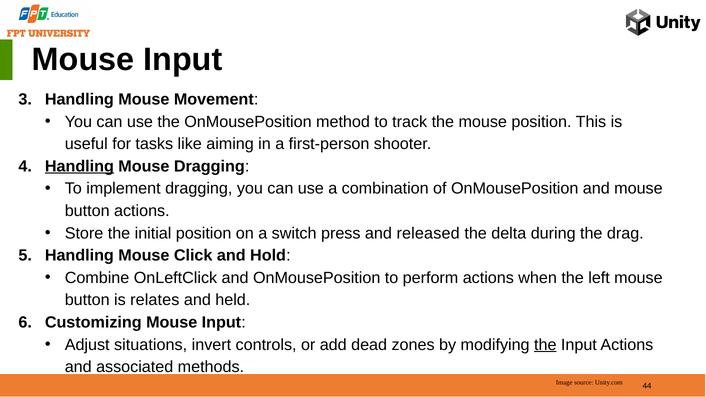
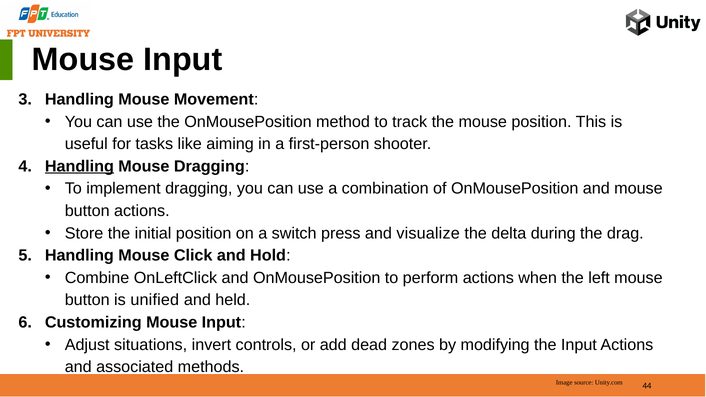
released: released -> visualize (428, 233)
relates: relates -> unified (155, 300)
the underline: present -> none (545, 345)
